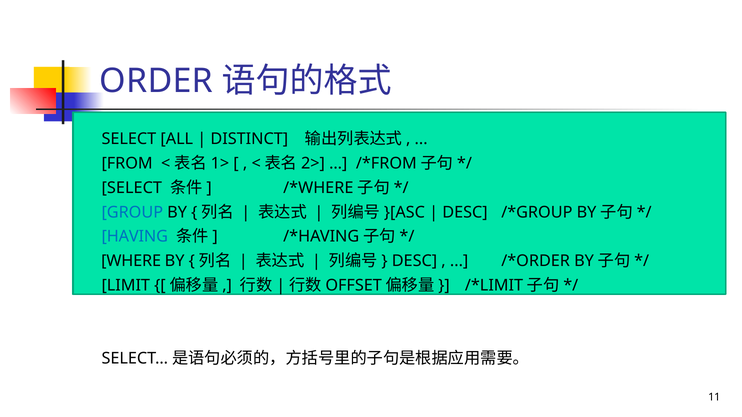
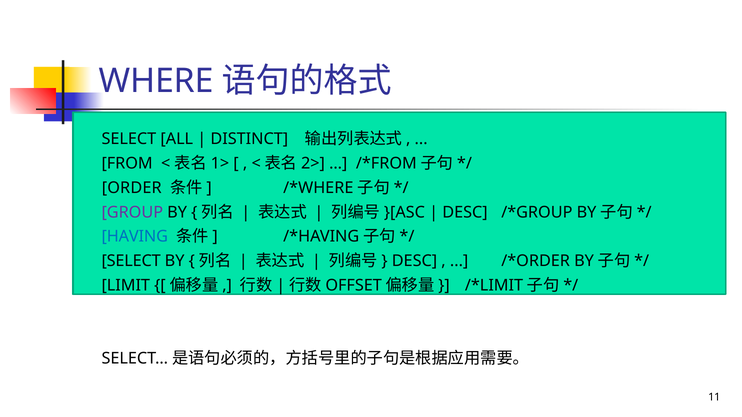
ORDER: ORDER -> WHERE (156, 81)
SELECT: SELECT -> ORDER (132, 188)
GROUP colour: blue -> purple (132, 212)
WHERE: WHERE -> SELECT (131, 261)
